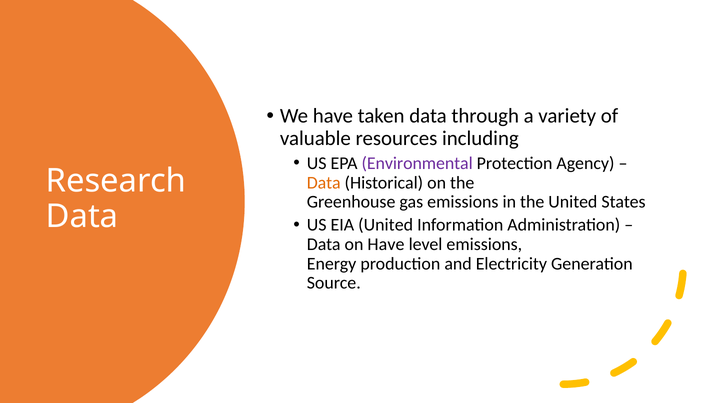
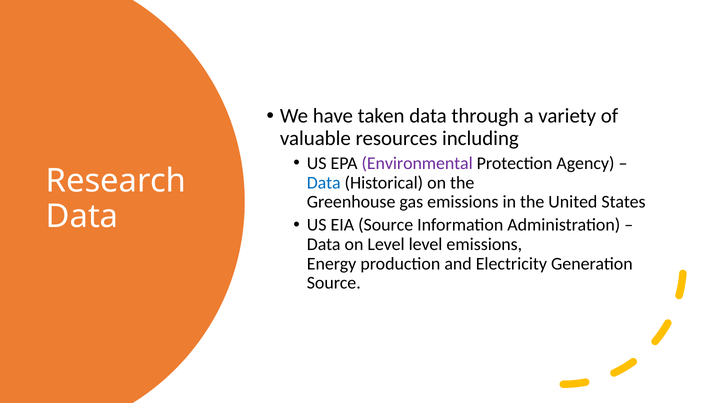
Data colour: orange -> blue (324, 183)
EIA United: United -> Source (386, 225)
on Have: Have -> Level (386, 244)
